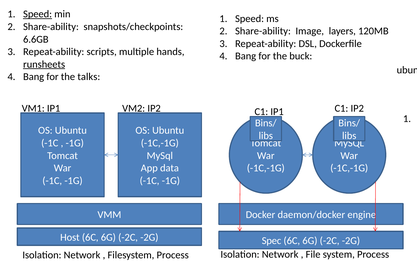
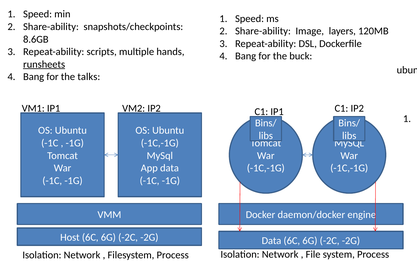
Speed underline: present -> none (38, 14)
6.6GB: 6.6GB -> 8.6GB (36, 39)
Spec: Spec -> Data (272, 240)
